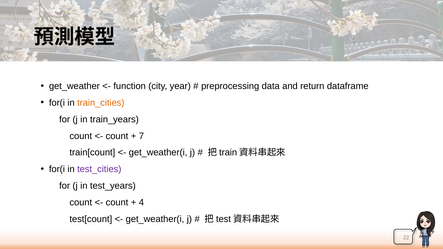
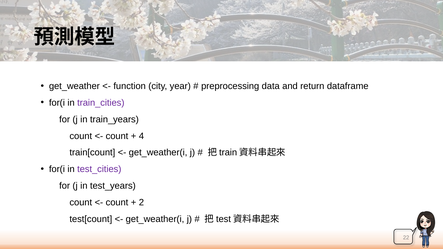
train_cities colour: orange -> purple (101, 103)
7: 7 -> 4 (141, 136)
4: 4 -> 2 (141, 203)
